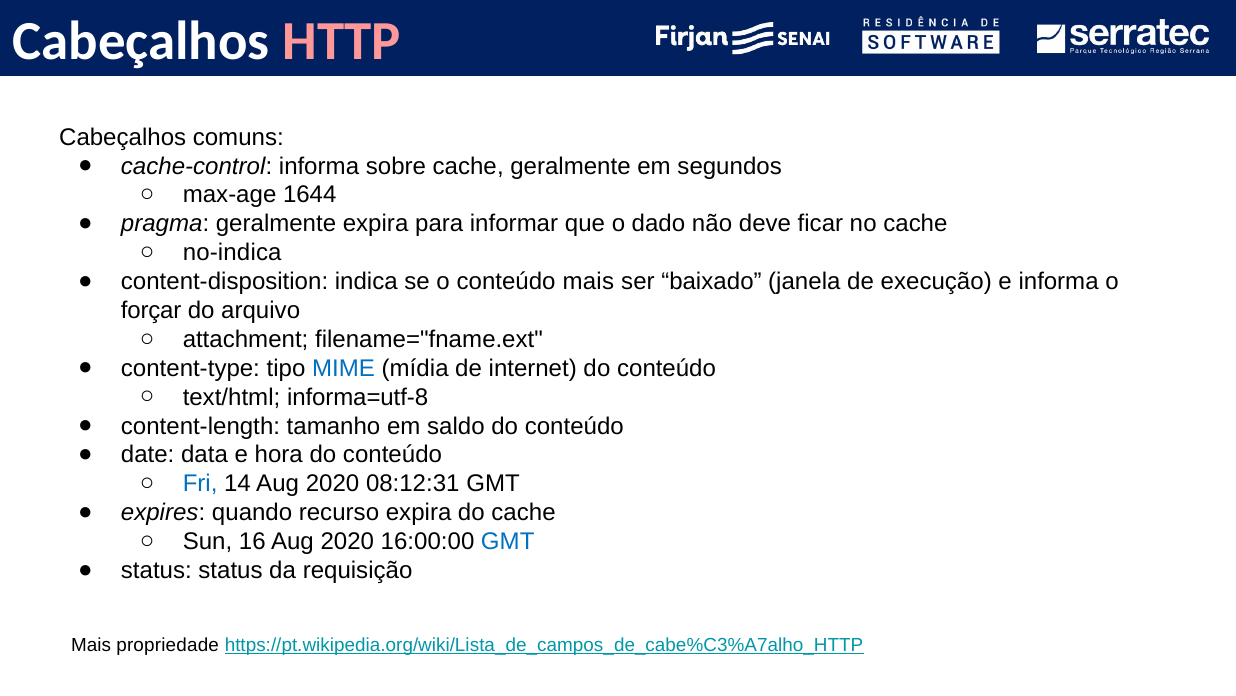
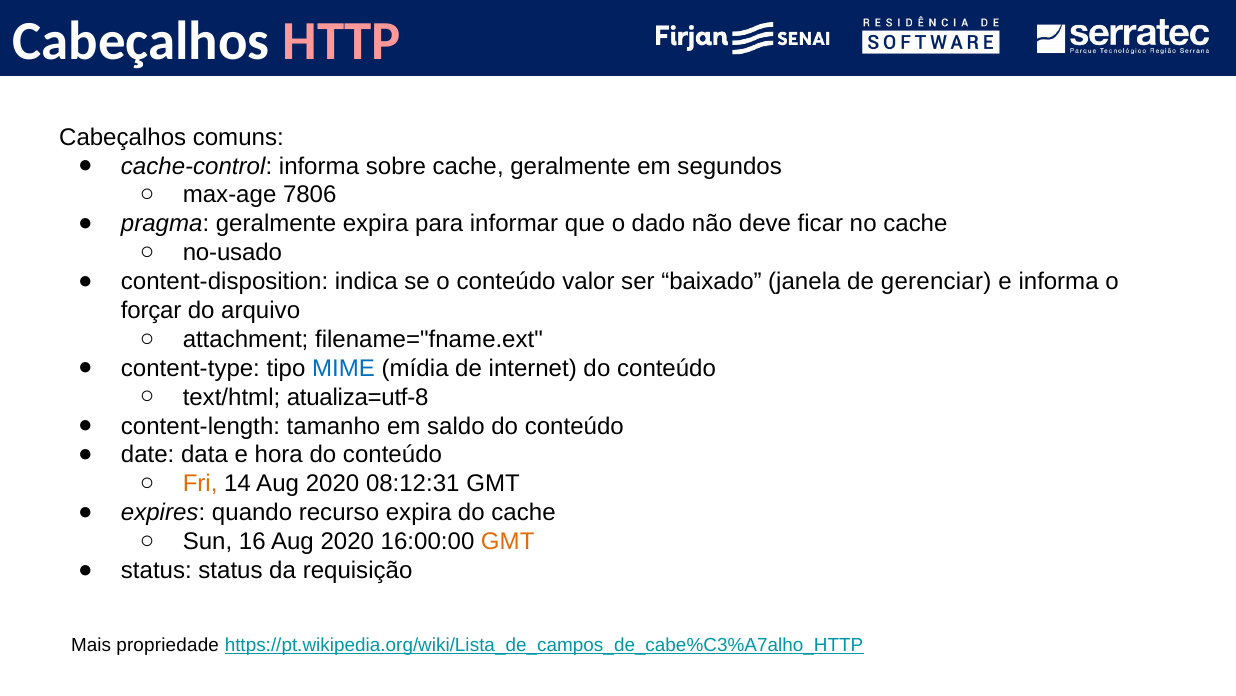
1644: 1644 -> 7806 (310, 195)
no-indica: no-indica -> no-usado (232, 253)
conteúdo mais: mais -> valor (588, 281)
execução: execução -> gerenciar (936, 281)
informa=utf-8: informa=utf-8 -> atualiza=utf-8 (358, 397)
Fri colour: blue -> orange (200, 483)
GMT colour: blue -> orange (508, 541)
